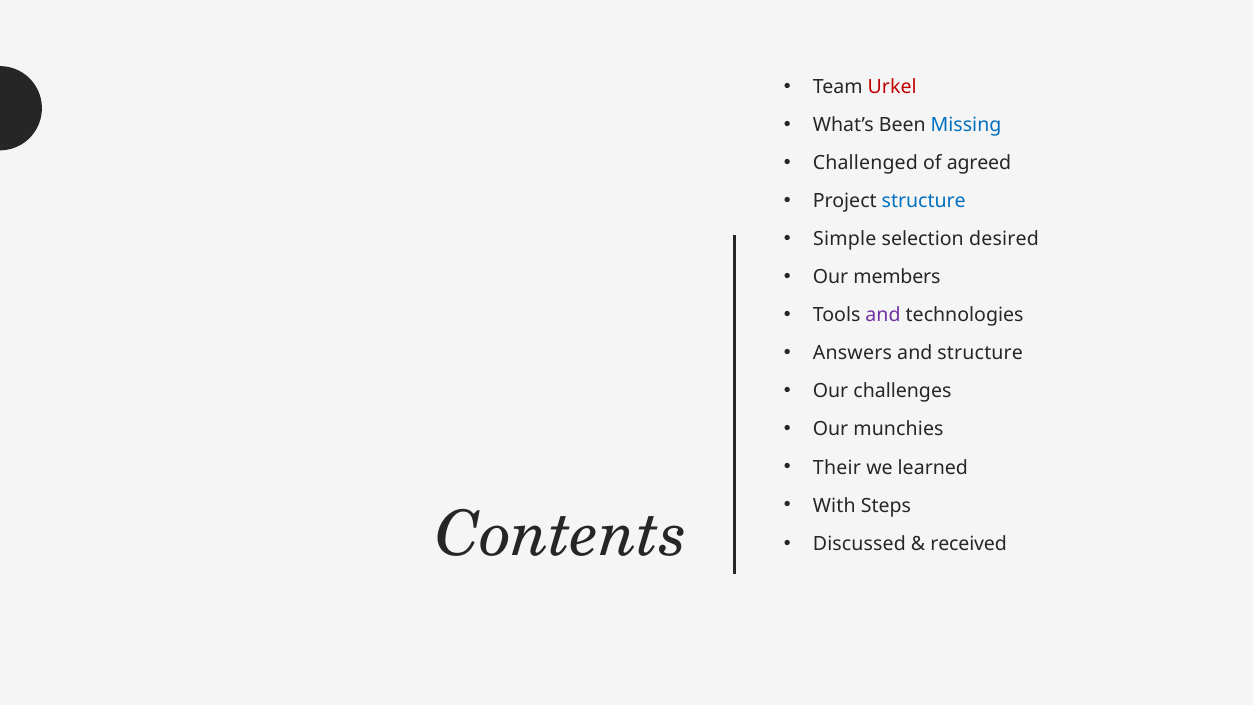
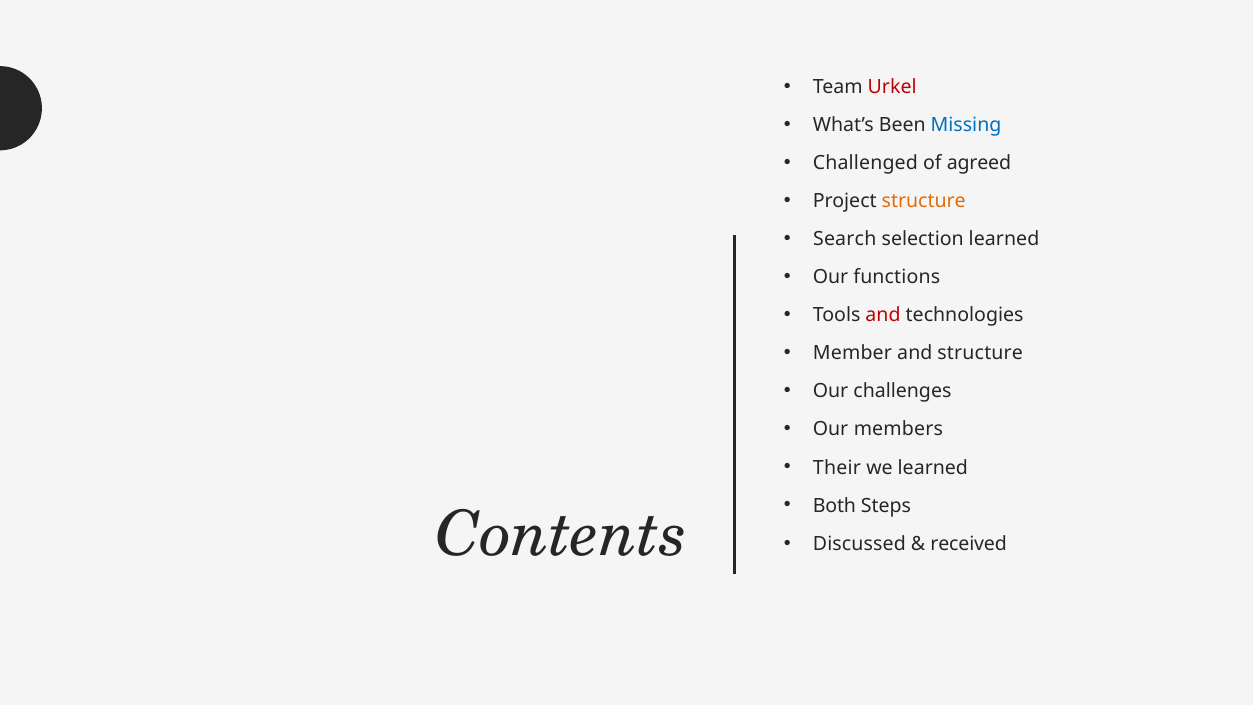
structure colour: blue -> orange (924, 201)
Simple: Simple -> Search (845, 239)
selection desired: desired -> learned (1004, 239)
members: members -> functions (897, 277)
and colour: purple -> red (883, 315)
Answers: Answers -> Member (852, 353)
munchies: munchies -> members (898, 429)
With: With -> Both (834, 506)
